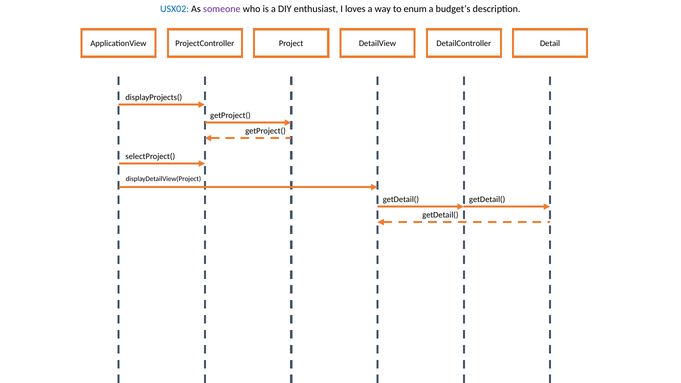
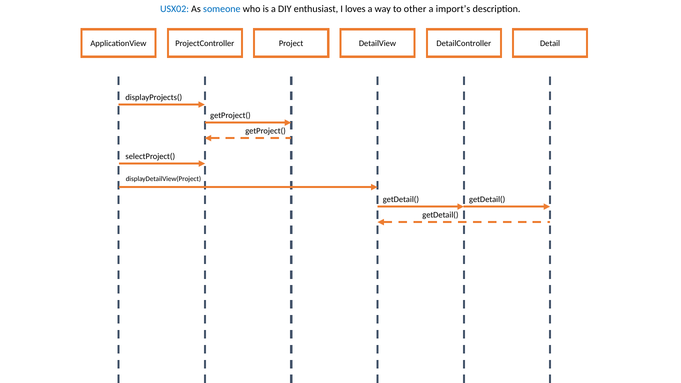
someone colour: purple -> blue (222, 9)
enum: enum -> other (415, 9)
budget’s: budget’s -> import’s (453, 9)
